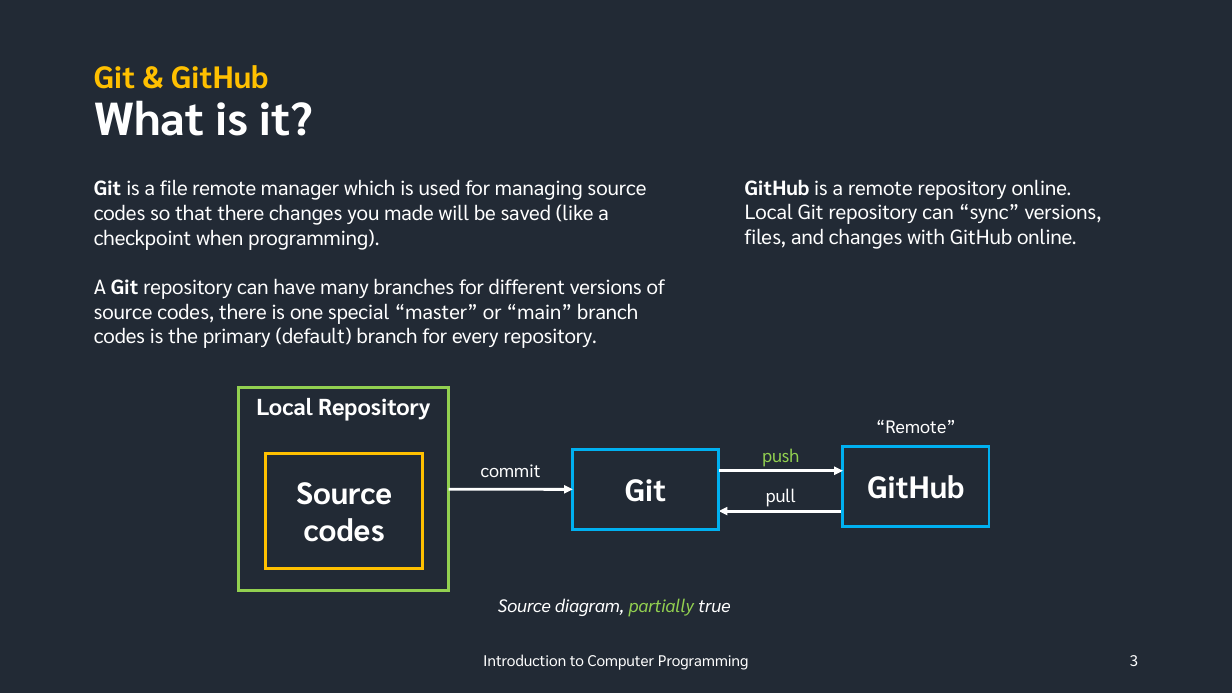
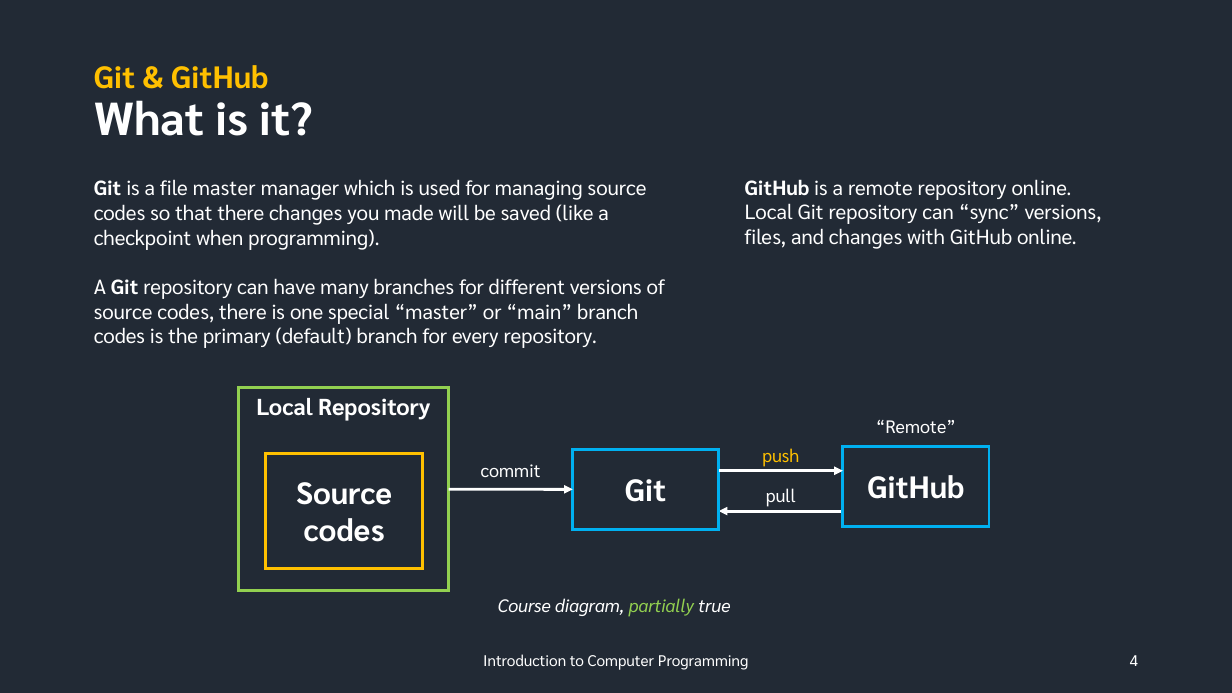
file remote: remote -> master (224, 189)
push colour: light green -> yellow (781, 456)
Source: Source -> Course (524, 606)
3: 3 -> 4 (1134, 661)
